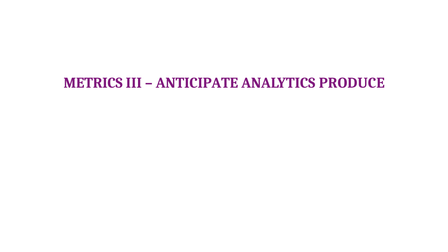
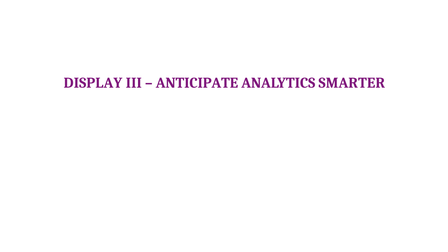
METRICS: METRICS -> DISPLAY (93, 83)
PRODUCE: PRODUCE -> SMARTER (352, 83)
